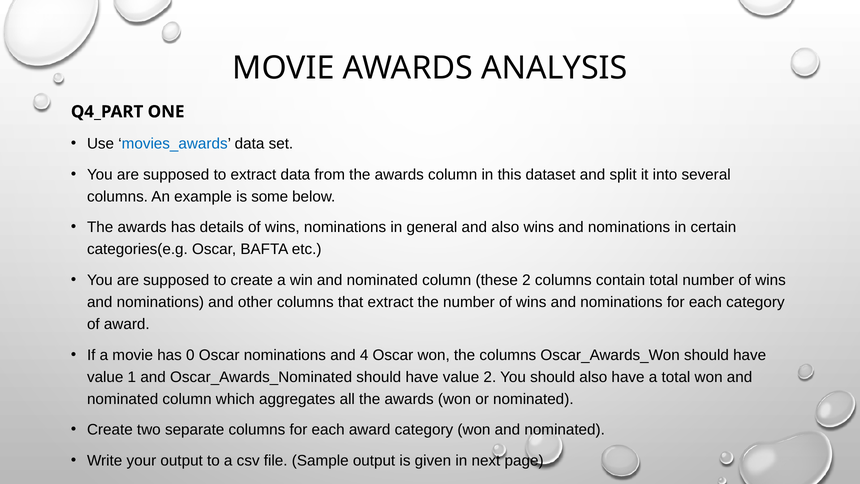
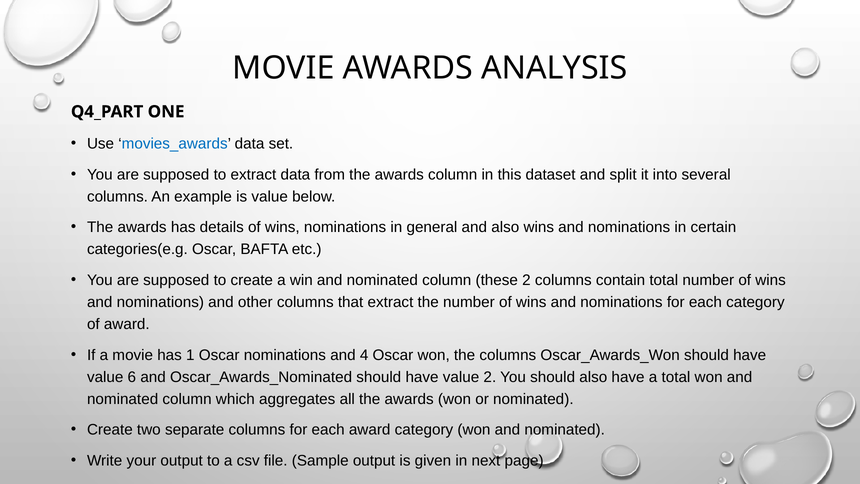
is some: some -> value (270, 196)
0: 0 -> 1 (190, 355)
1: 1 -> 6 (132, 377)
